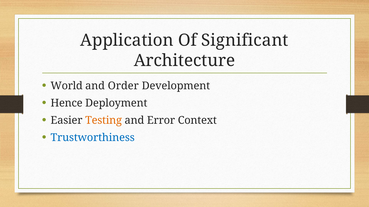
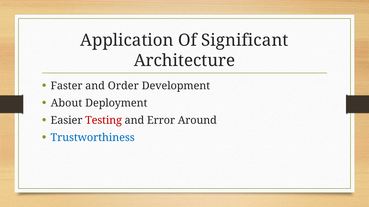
World: World -> Faster (67, 86)
Hence: Hence -> About (66, 103)
Testing colour: orange -> red (104, 121)
Context: Context -> Around (197, 121)
